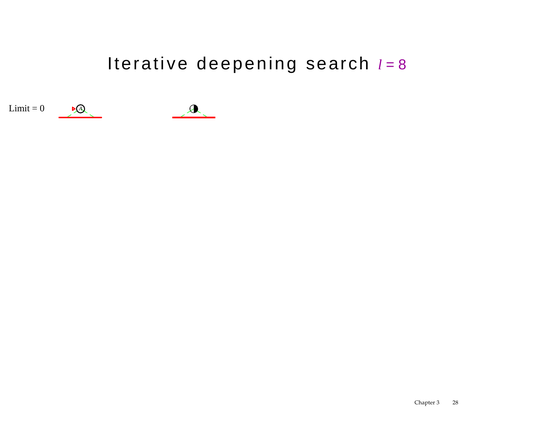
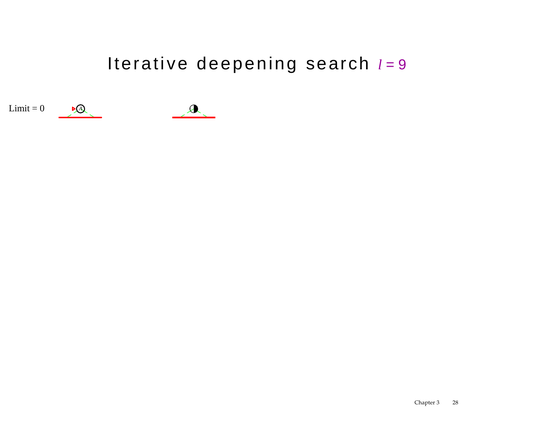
8: 8 -> 9 (402, 65)
